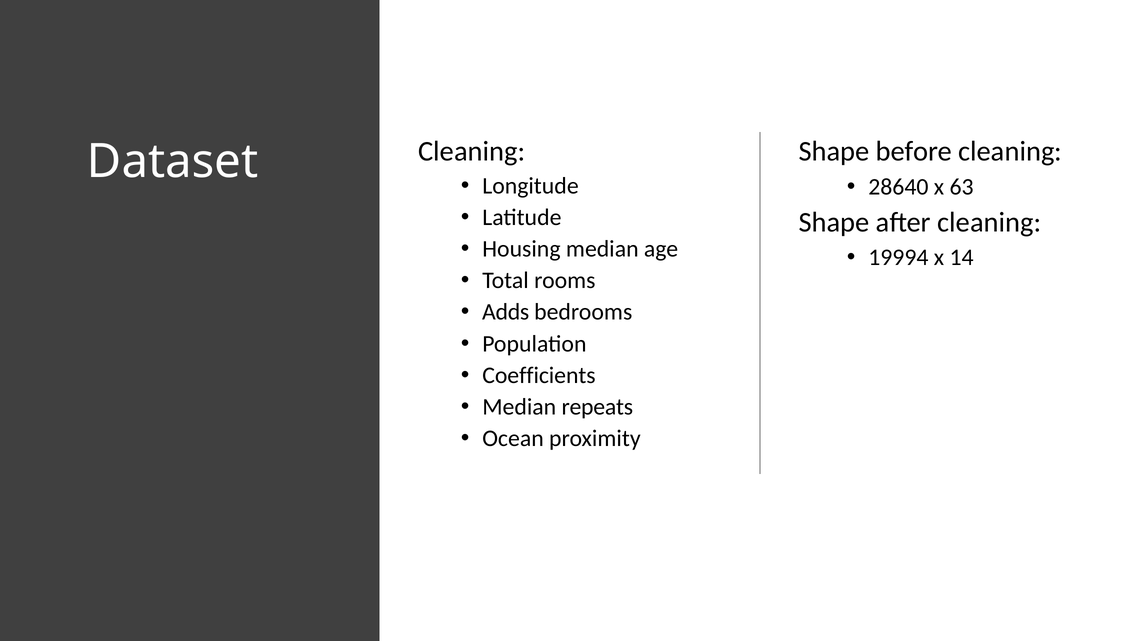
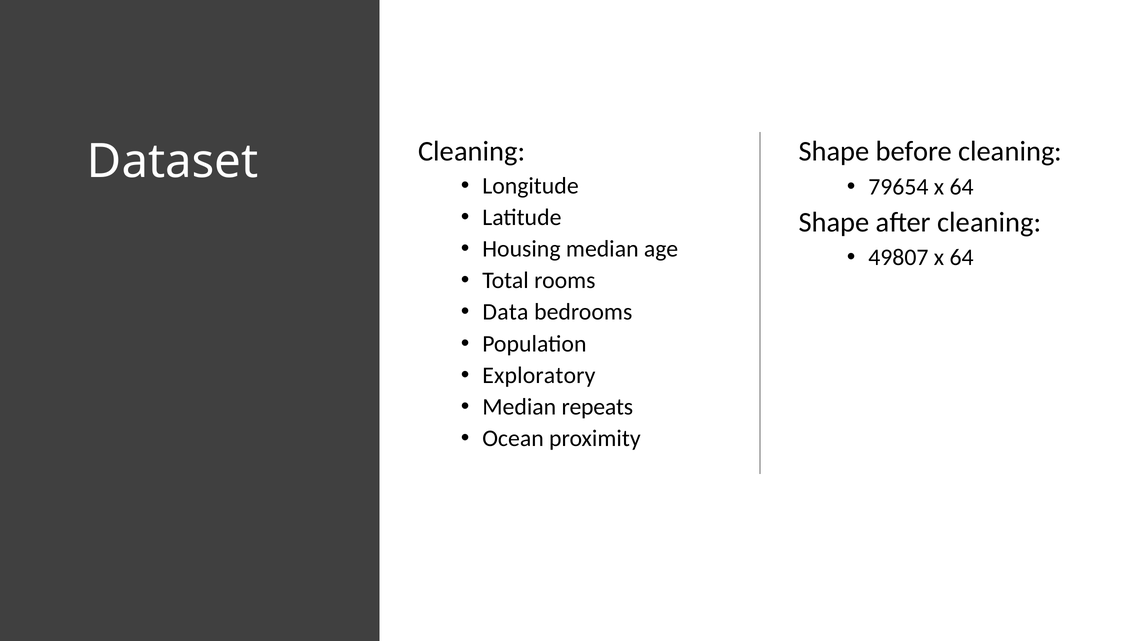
28640: 28640 -> 79654 (898, 187)
63: 63 -> 64 (962, 187)
19994: 19994 -> 49807 (898, 258)
14: 14 -> 64 (962, 258)
Adds: Adds -> Data (505, 312)
Coefficients: Coefficients -> Exploratory (539, 375)
